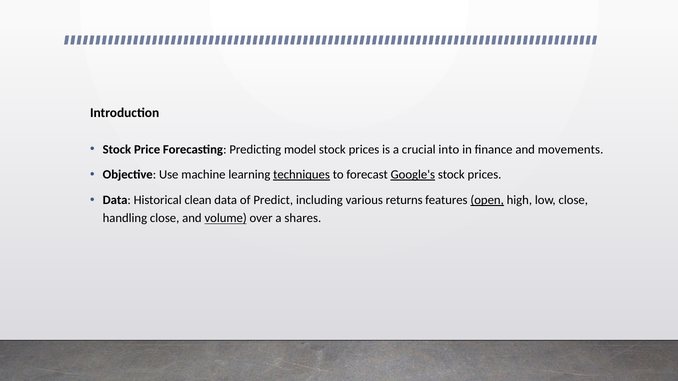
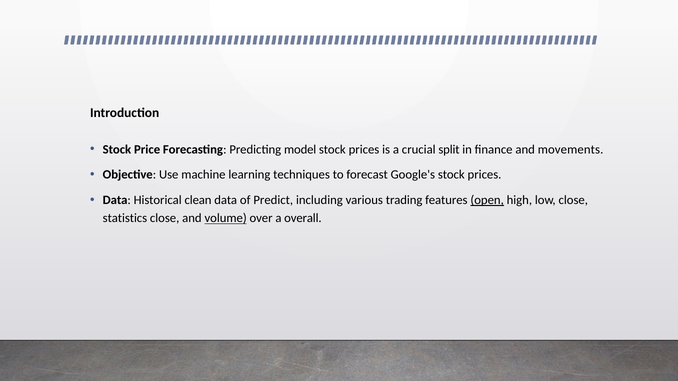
into: into -> split (449, 149)
techniques underline: present -> none (302, 175)
Google's underline: present -> none (413, 175)
returns: returns -> trading (404, 200)
handling: handling -> statistics (125, 219)
shares: shares -> overall (303, 219)
